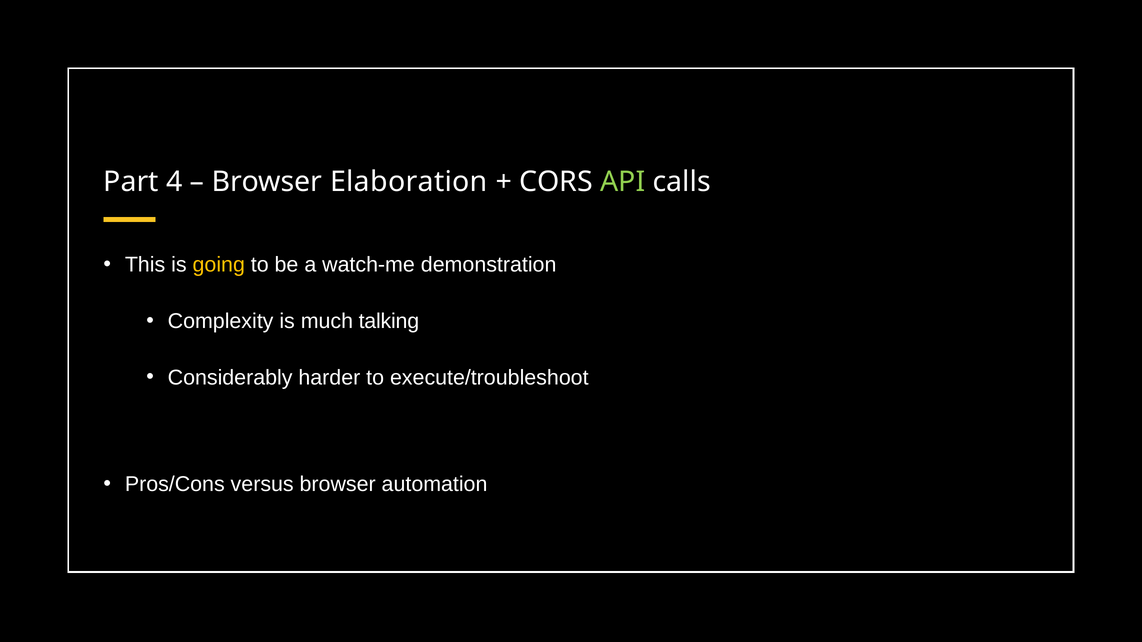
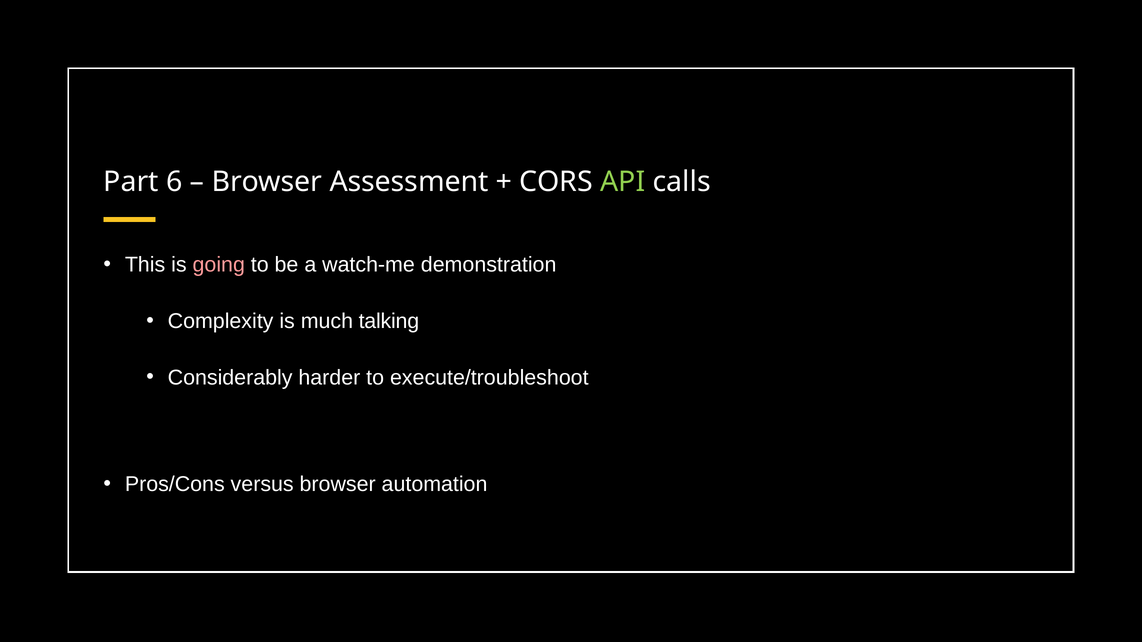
4: 4 -> 6 (174, 182)
Elaboration: Elaboration -> Assessment (409, 182)
going colour: yellow -> pink (219, 265)
